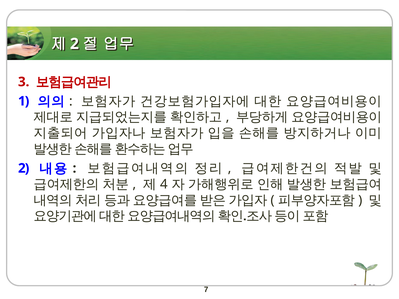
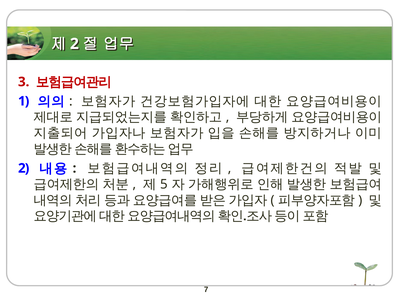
4: 4 -> 5 (164, 184)
